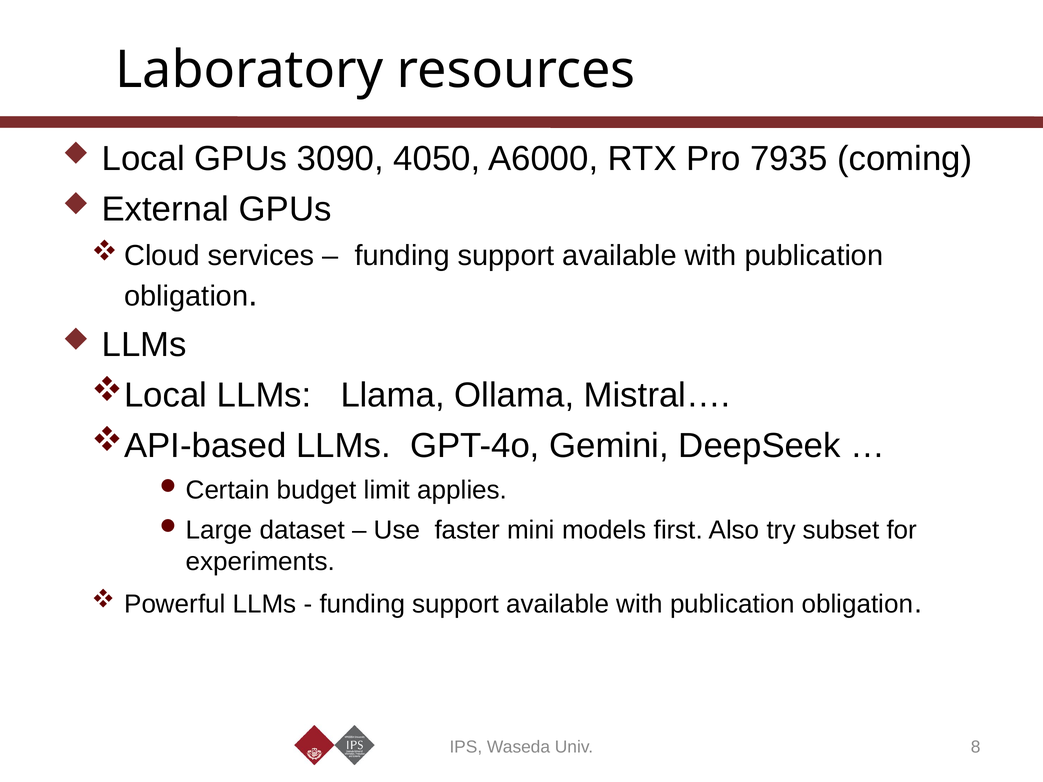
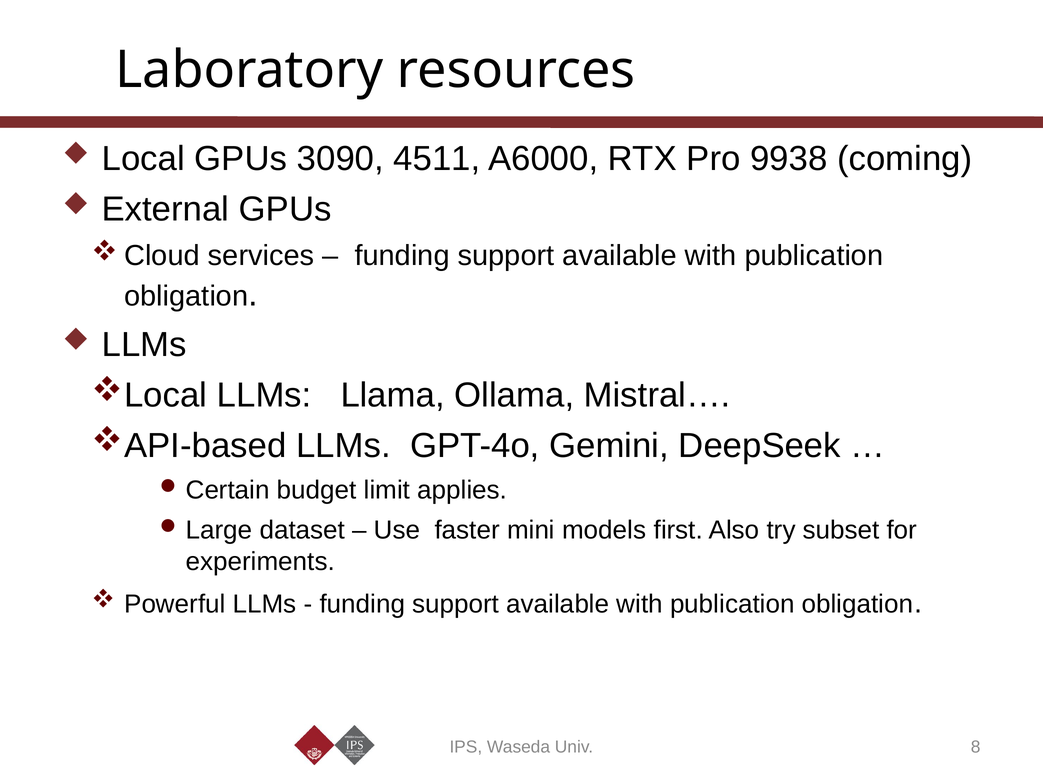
4050: 4050 -> 4511 (437, 159)
7935: 7935 -> 9938 (789, 159)
